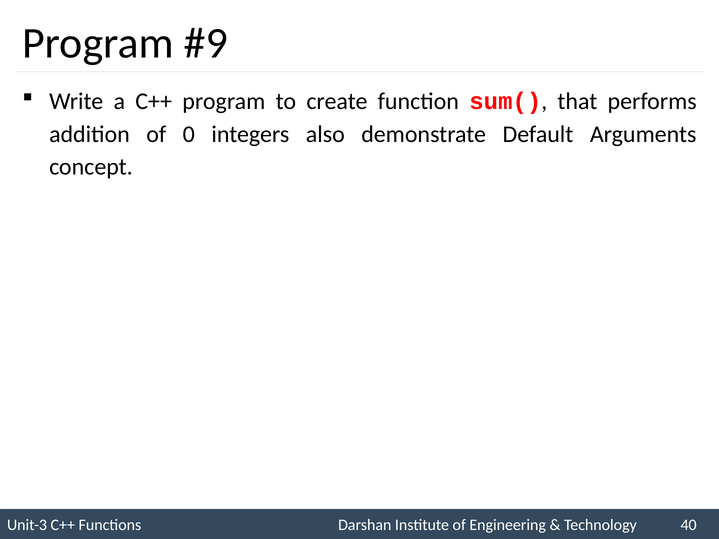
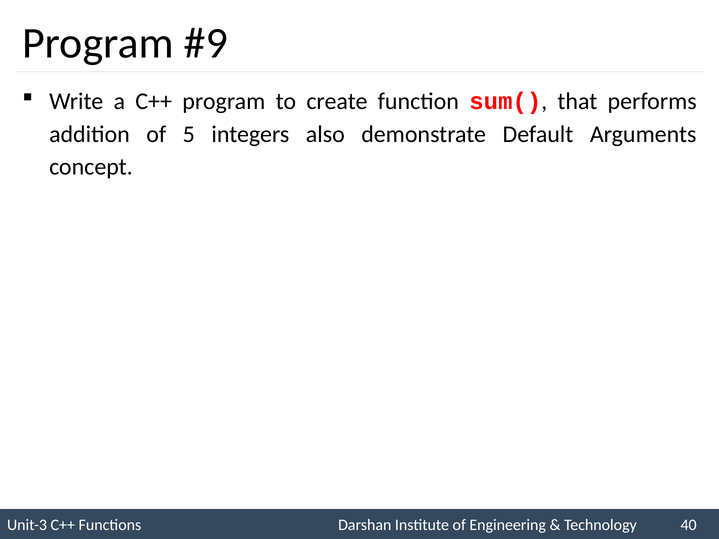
0: 0 -> 5 (189, 134)
